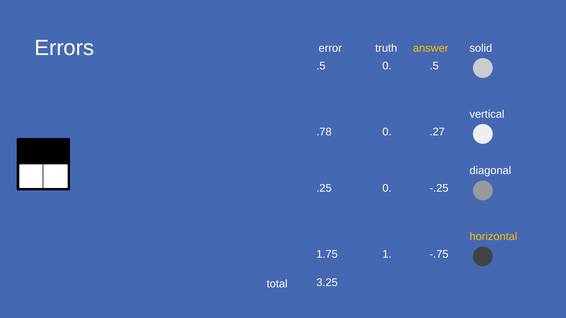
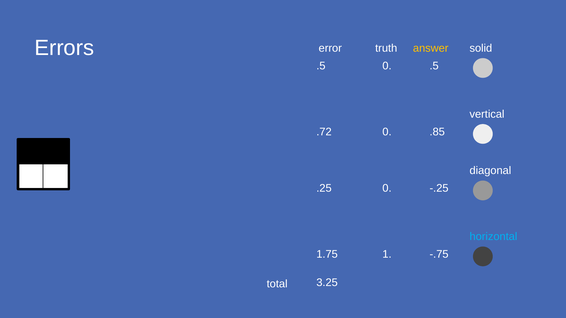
.78: .78 -> .72 (324, 132)
.27: .27 -> .85 (437, 132)
horizontal colour: yellow -> light blue (493, 237)
